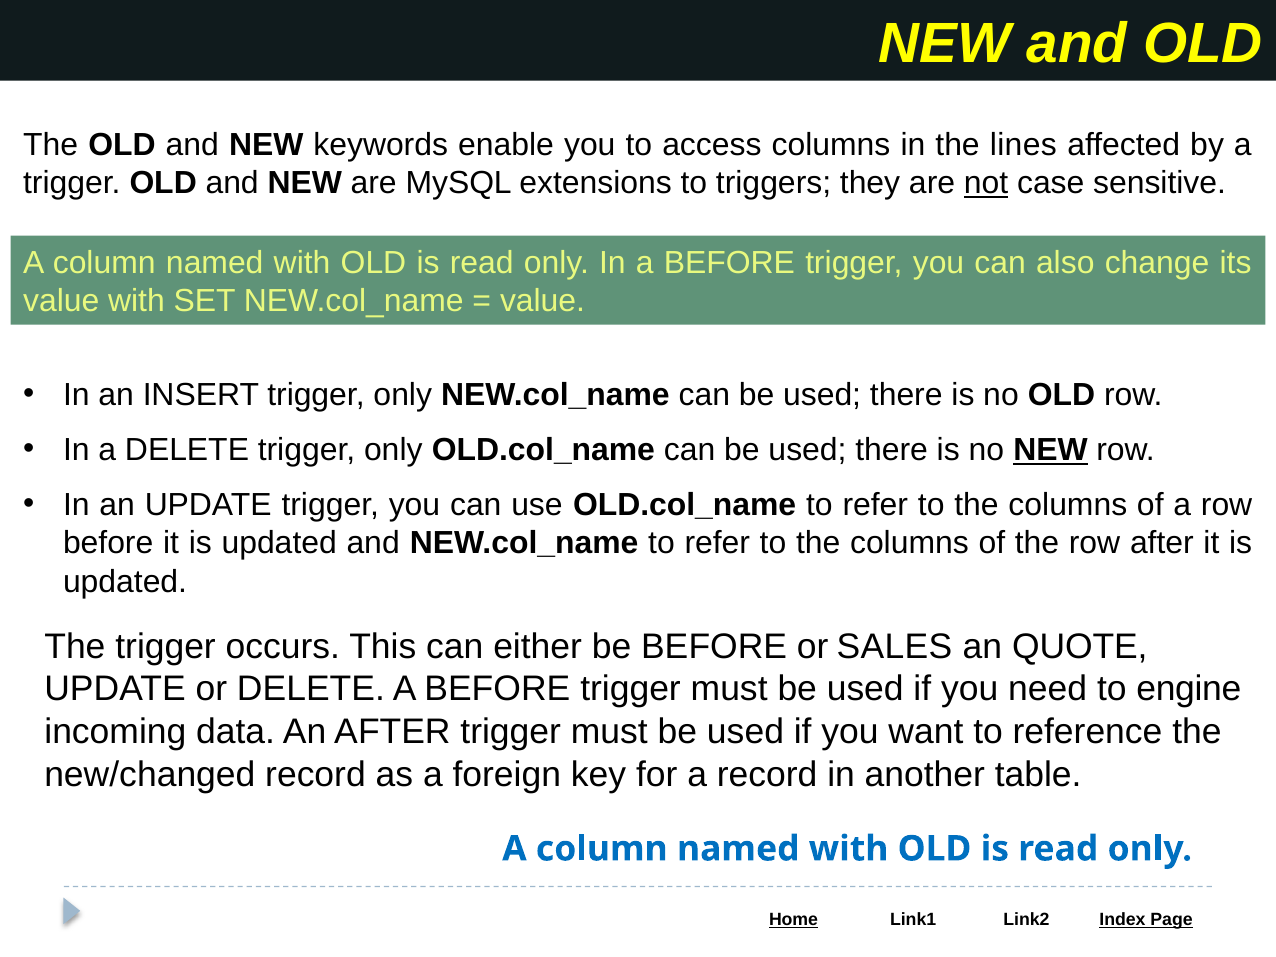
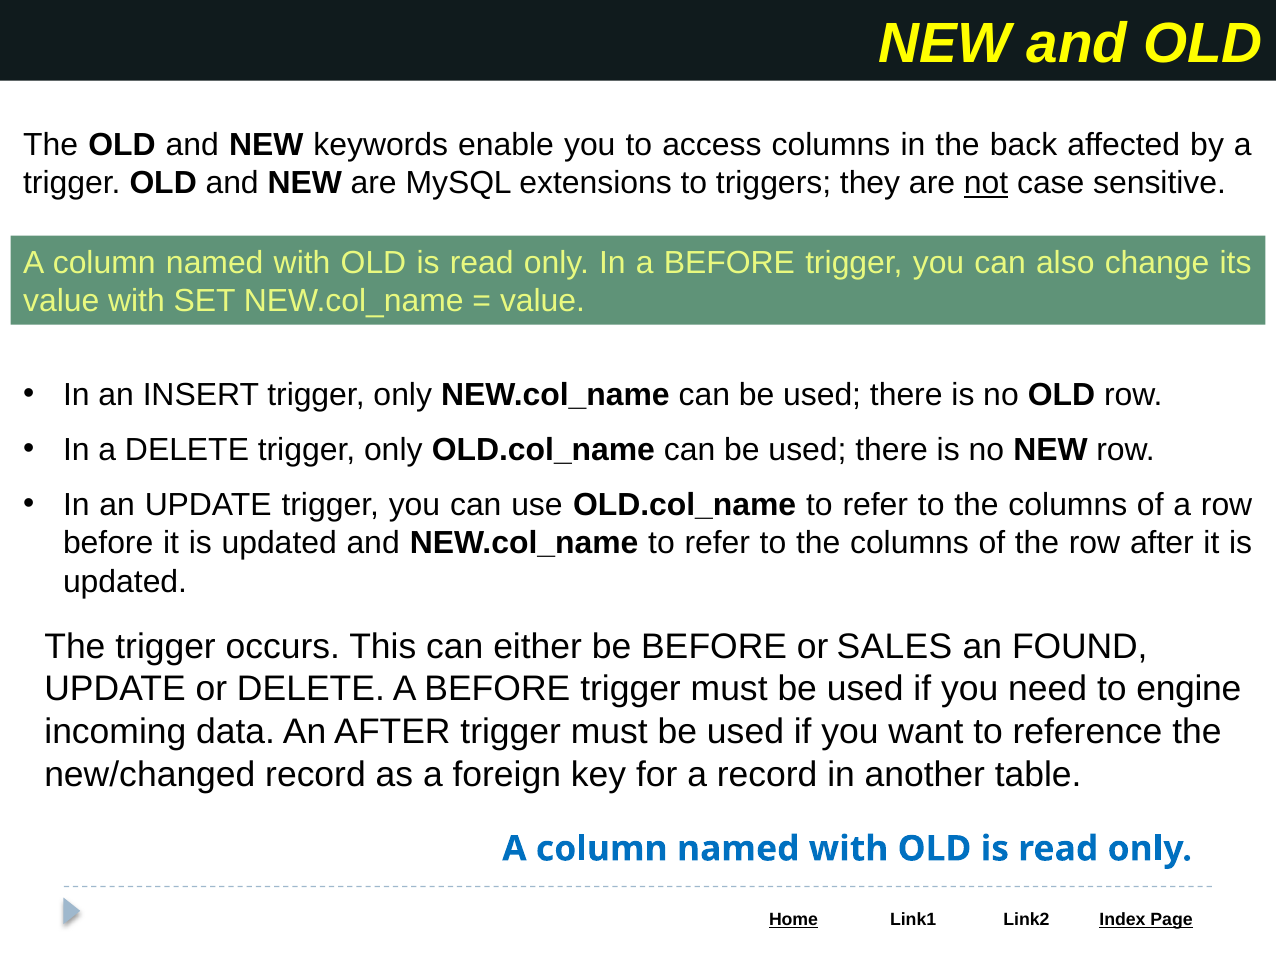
lines: lines -> back (1024, 145)
NEW underline: present -> none (1050, 450)
QUOTE: QUOTE -> FOUND (1080, 647)
